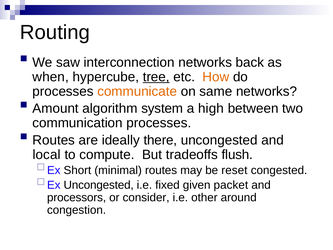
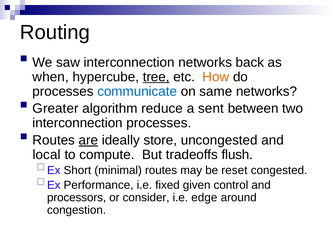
communicate colour: orange -> blue (137, 91)
Amount: Amount -> Greater (56, 108)
system: system -> reduce (162, 108)
high: high -> sent (211, 108)
communication: communication -> interconnection (78, 123)
are underline: none -> present (88, 140)
there: there -> store (160, 140)
Ex Uncongested: Uncongested -> Performance (99, 185)
packet: packet -> control (231, 185)
other: other -> edge (204, 197)
